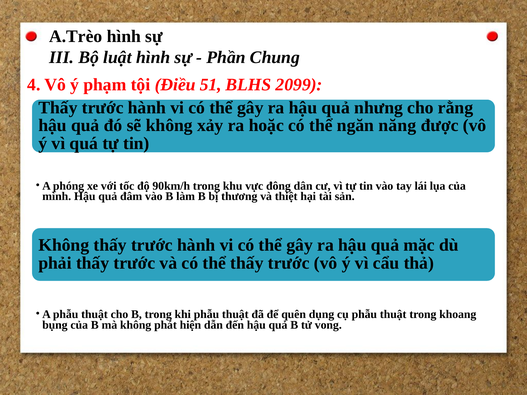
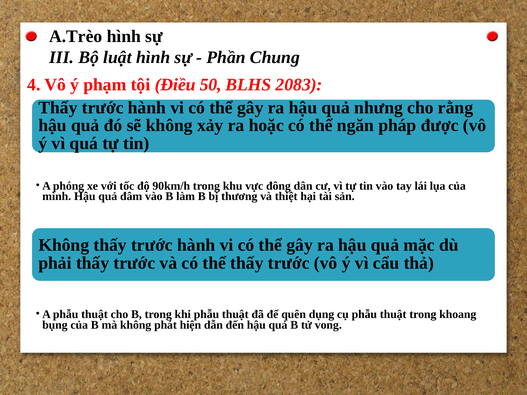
51: 51 -> 50 (211, 85)
2099: 2099 -> 2083 (299, 85)
năng: năng -> pháp (397, 126)
